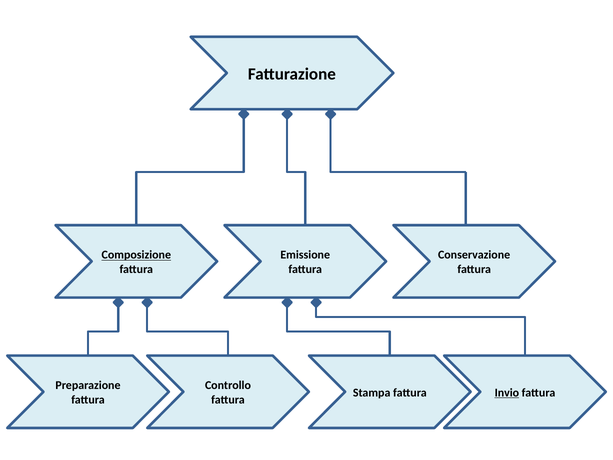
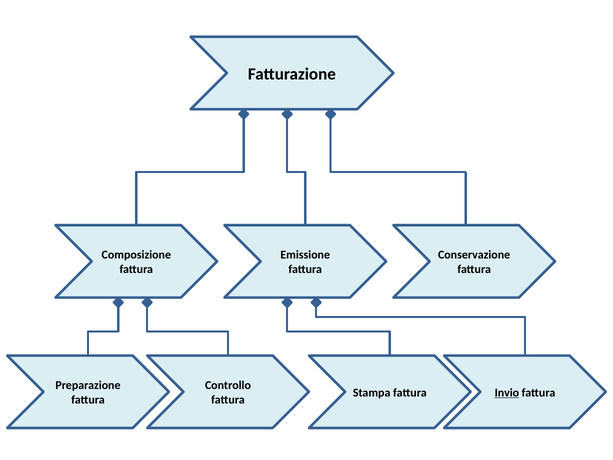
Composizione underline: present -> none (136, 255)
